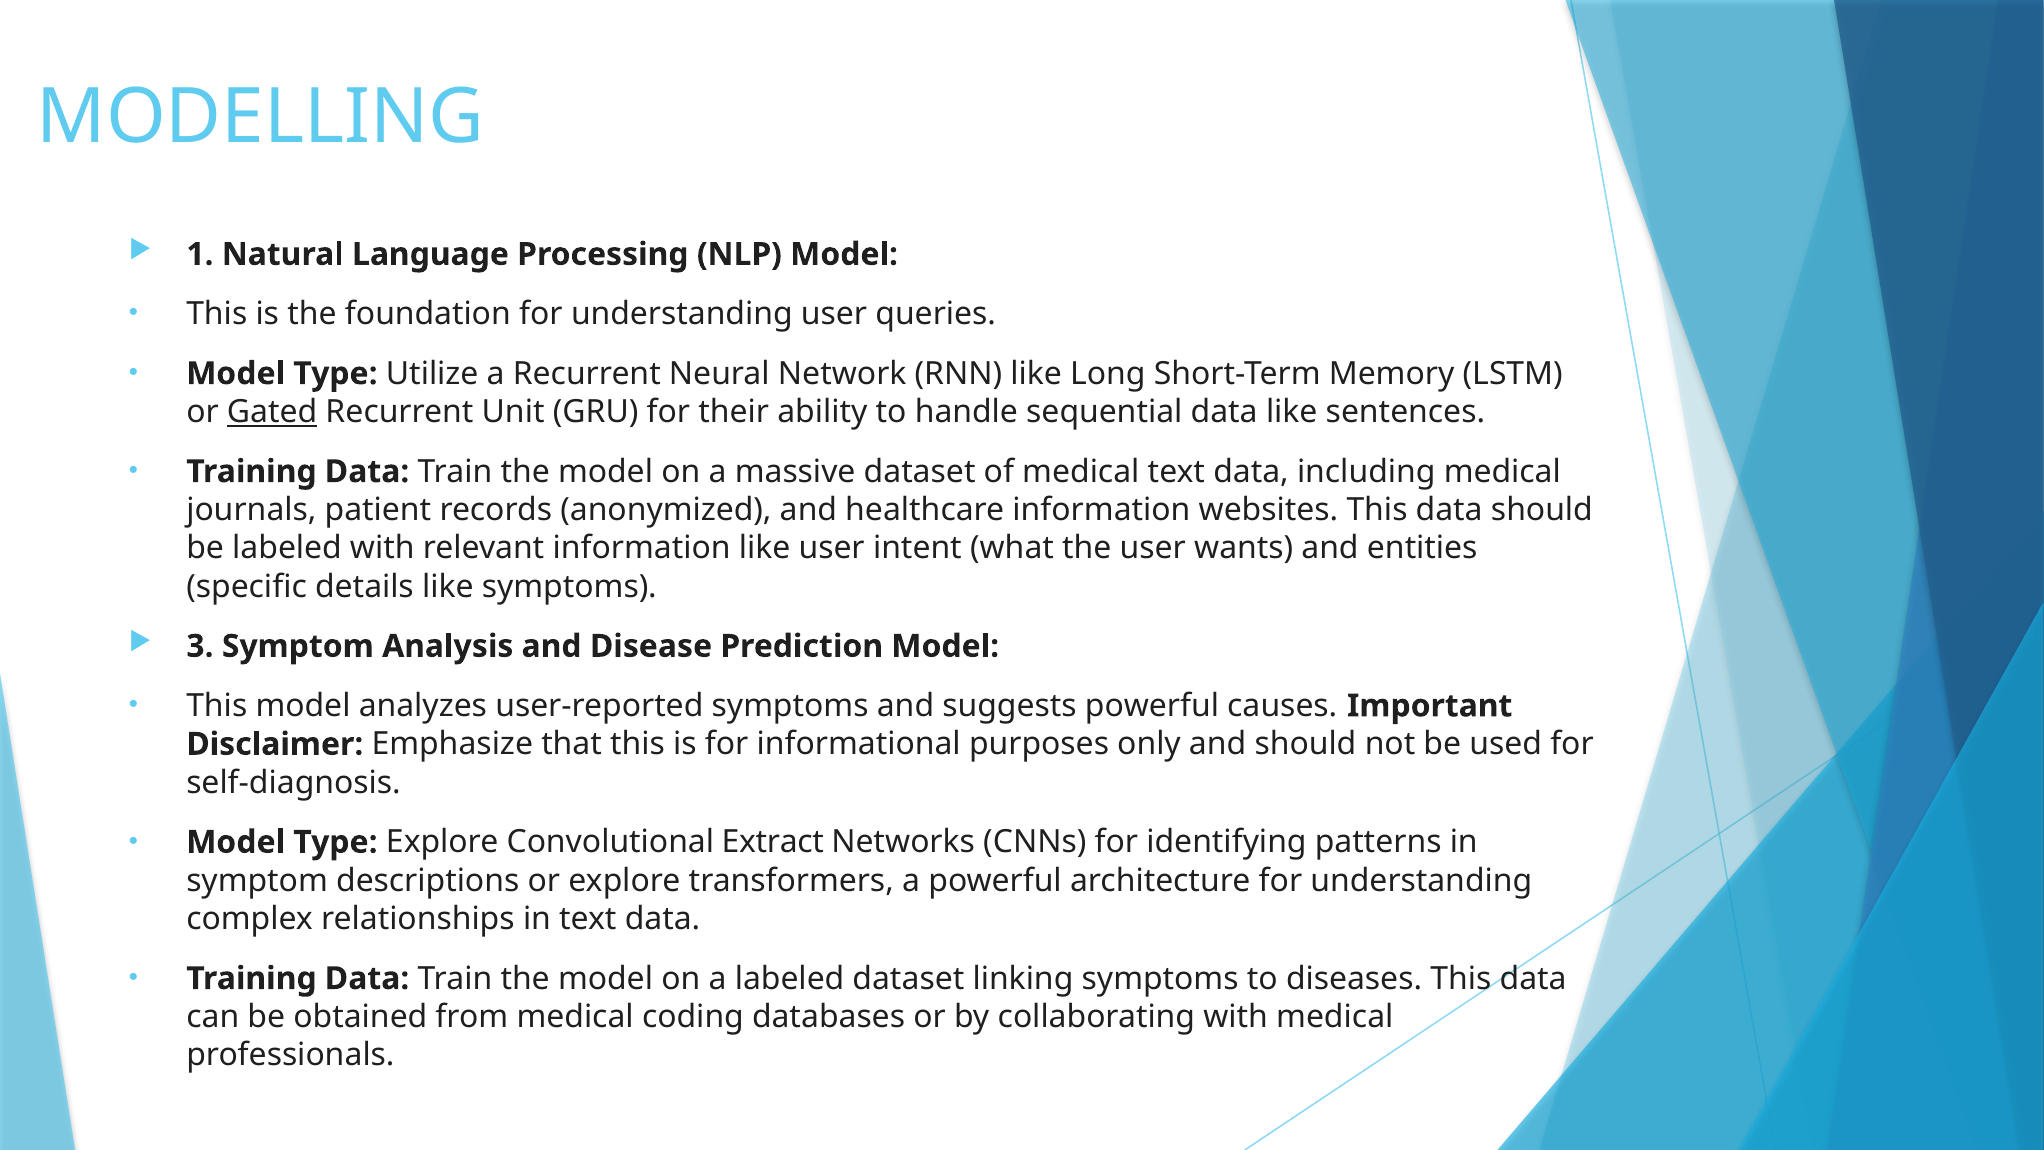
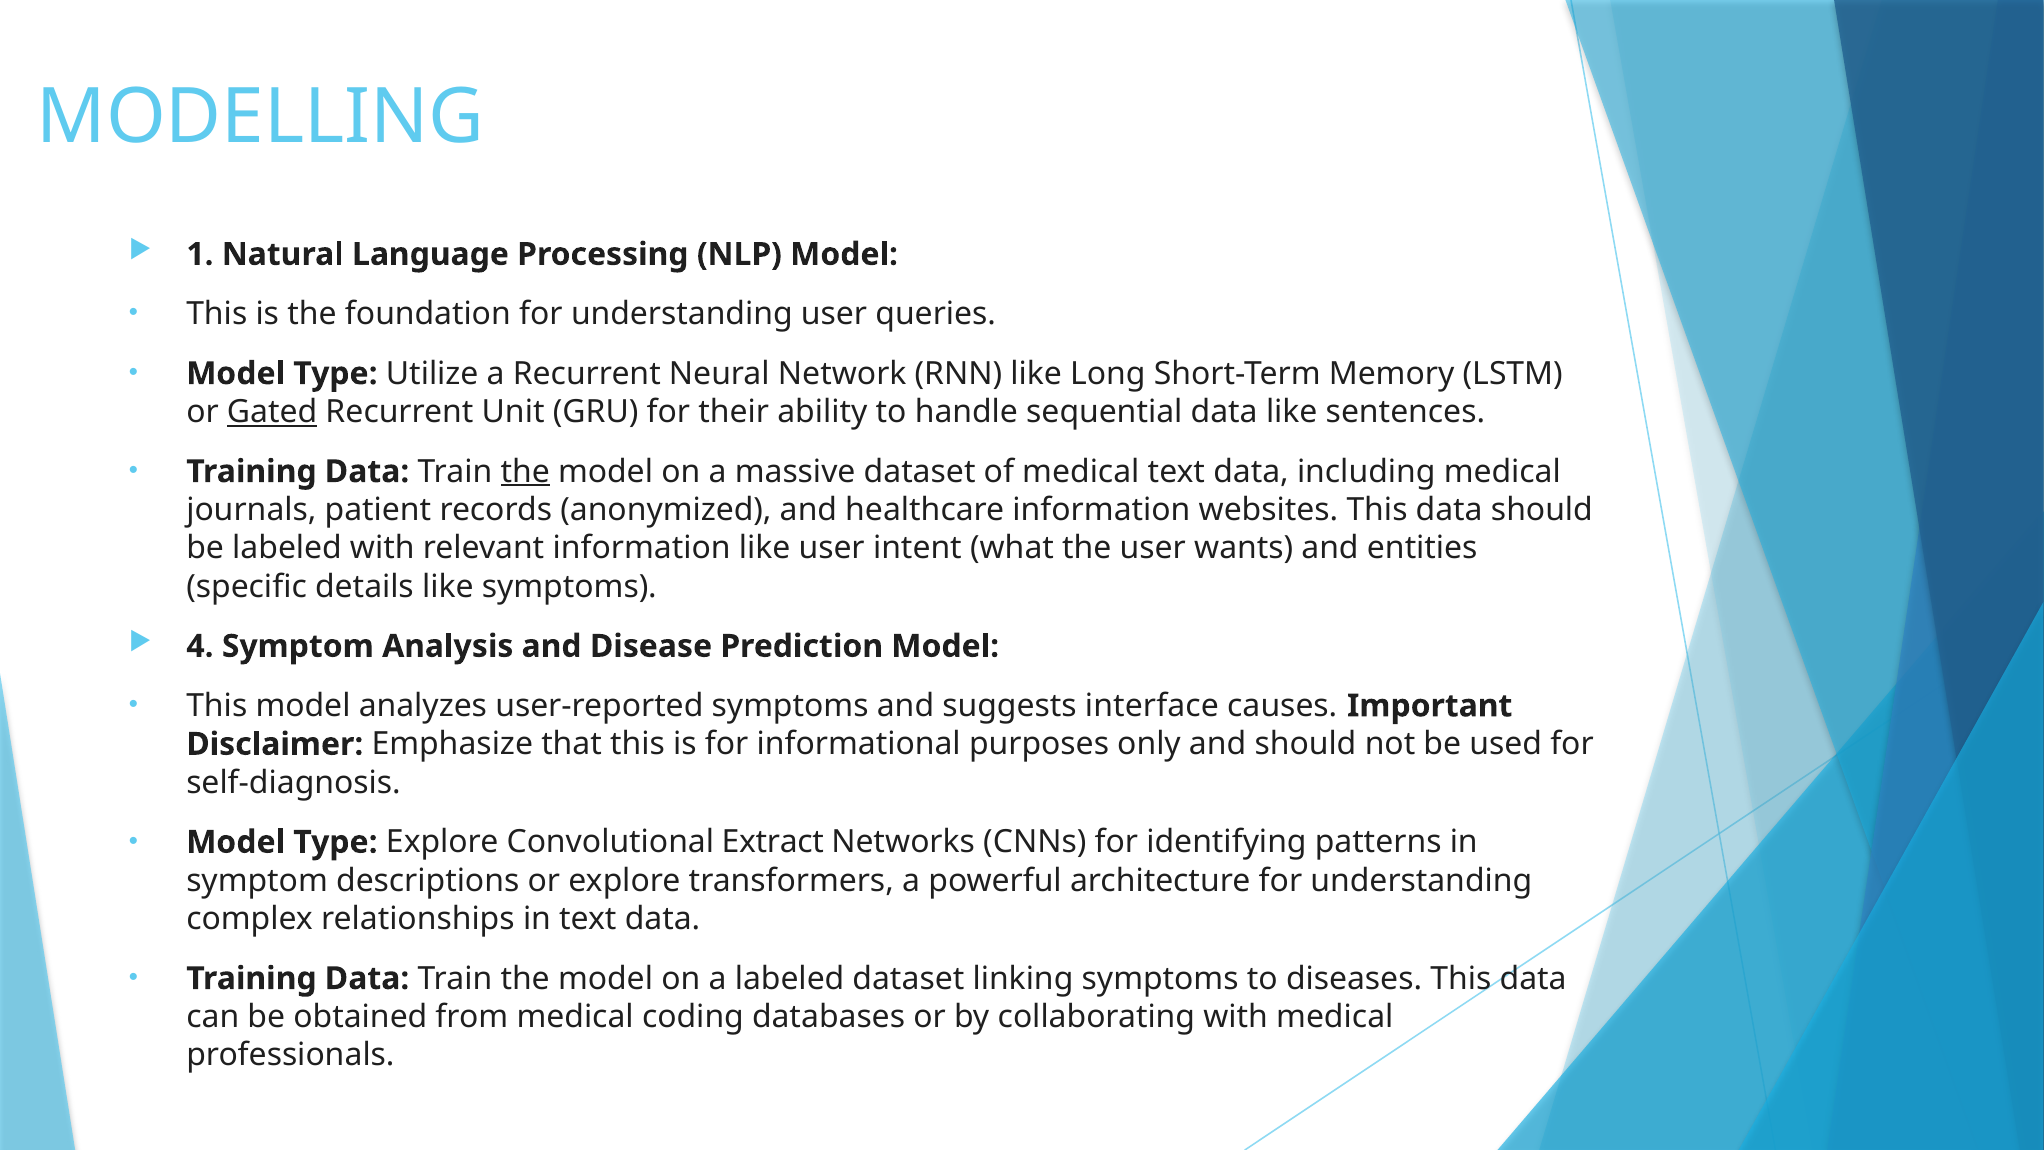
the underline: none -> present (525, 472)
3: 3 -> 4 (200, 646)
suggests powerful: powerful -> interface (1152, 706)
